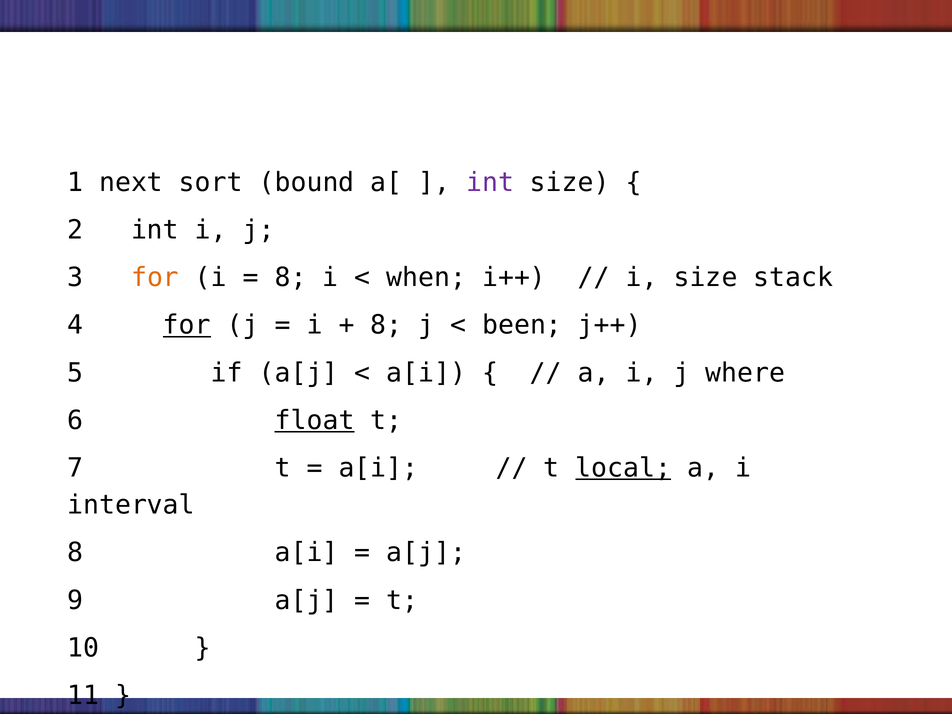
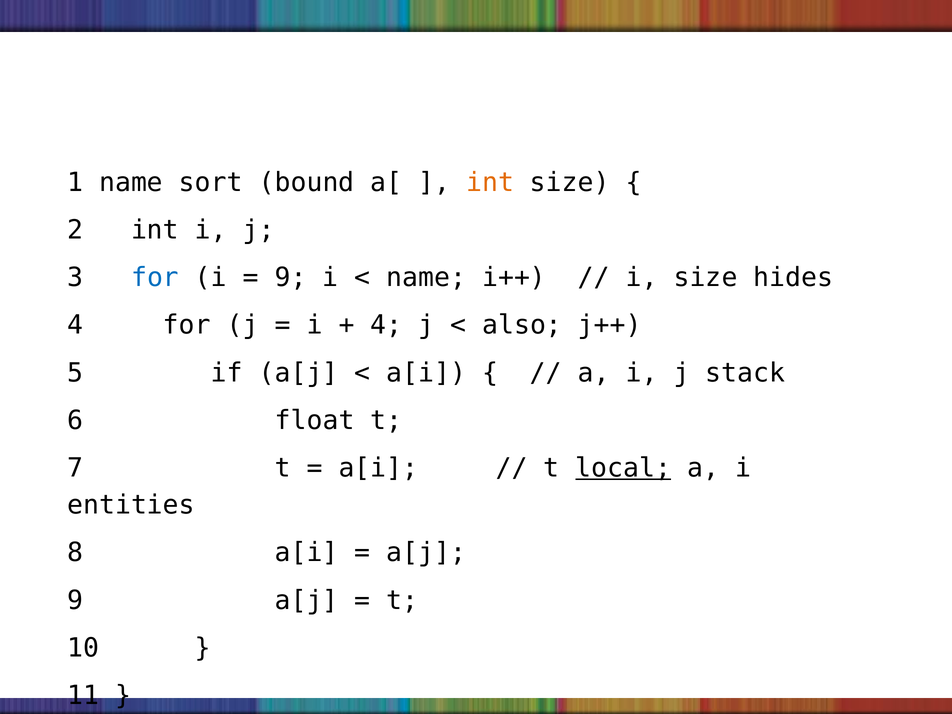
1 next: next -> name (131, 182)
int colour: purple -> orange (490, 182)
for colour: orange -> blue (155, 278)
8: 8 -> 9 (291, 278)
when: when -> name (426, 278)
stack: stack -> hides (793, 278)
for underline: present -> none (187, 325)
8: 8 -> 4 (386, 325)
been: been -> also (522, 325)
where: where -> stack (745, 373)
float underline: present -> none (315, 420)
interval: interval -> entities (131, 505)
